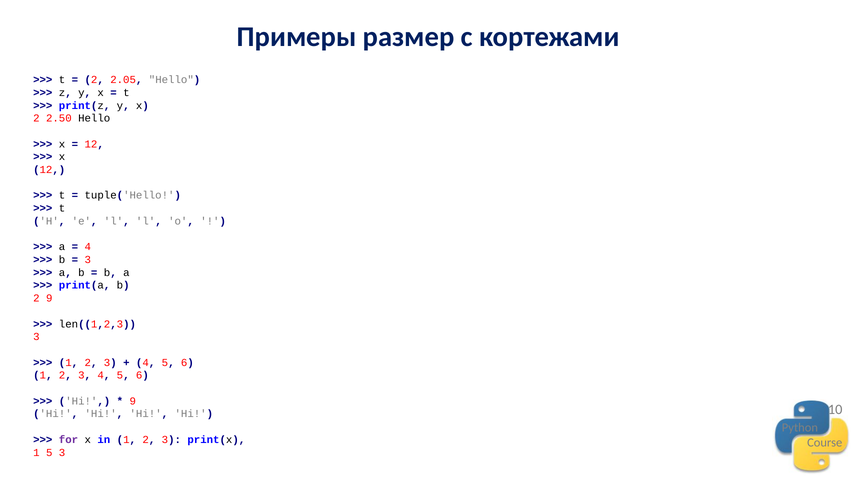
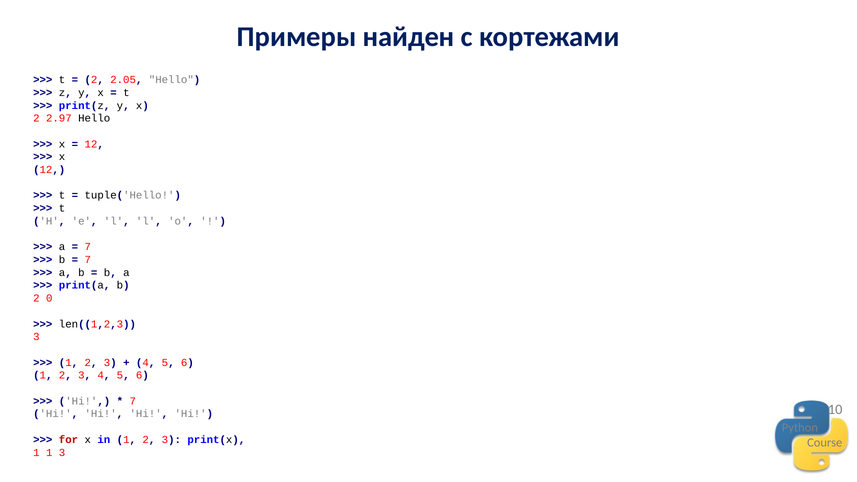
размер: размер -> найден (409, 37)
2.50: 2.50 -> 2.97 (59, 118)
4: 4 -> 7 (88, 247)
3: 3 -> 7 (88, 260)
2 9: 9 -> 0 (49, 298)
9: 9 -> 7 (133, 401)
for colour: purple -> red (68, 440)
1 5: 5 -> 1 (49, 453)
